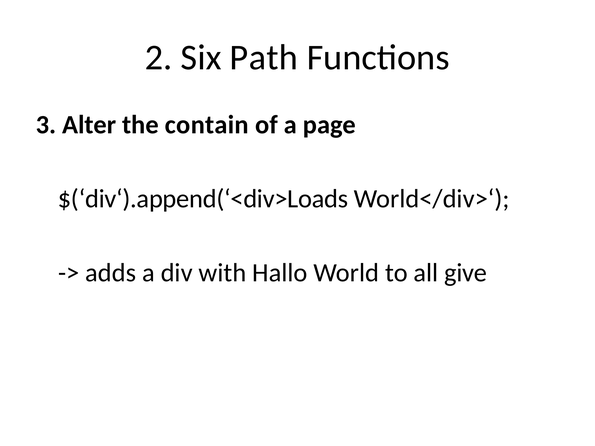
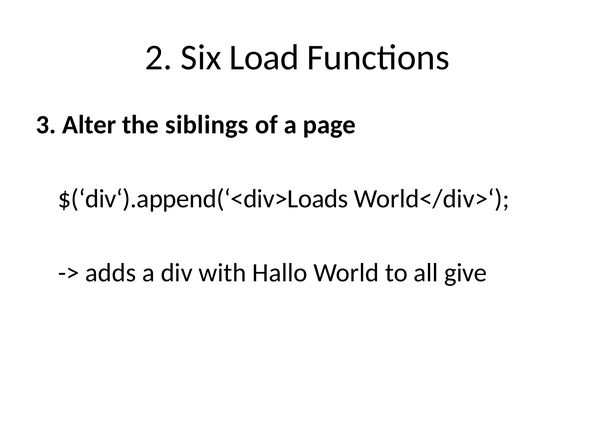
Path: Path -> Load (264, 58)
contain: contain -> siblings (207, 125)
